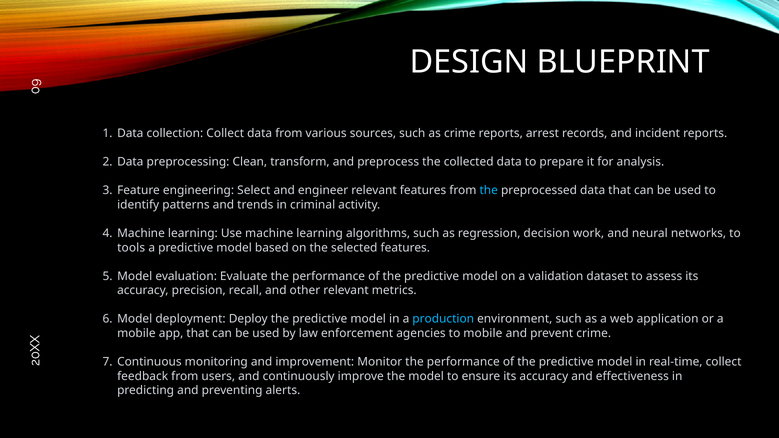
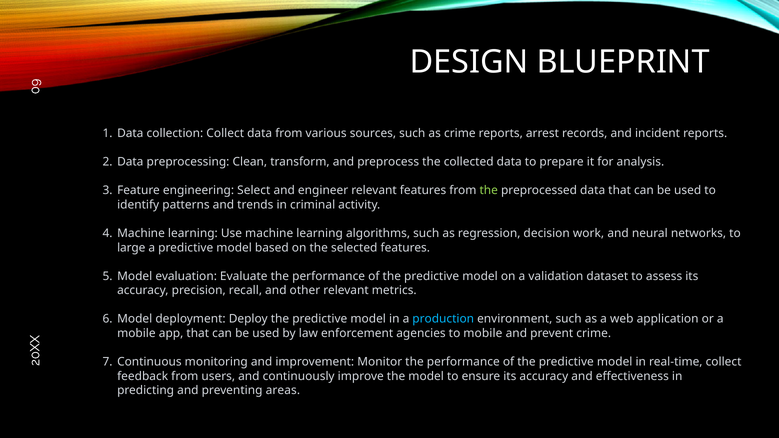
the colour: light blue -> light green (489, 191)
tools: tools -> large (131, 248)
alerts: alerts -> areas (283, 391)
